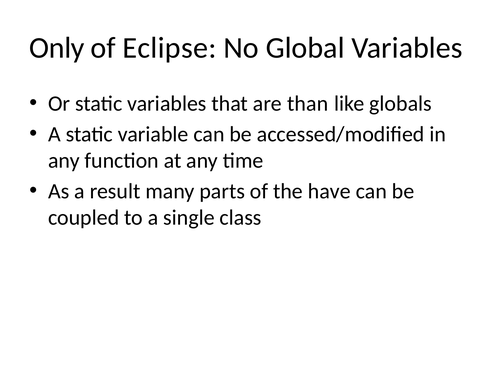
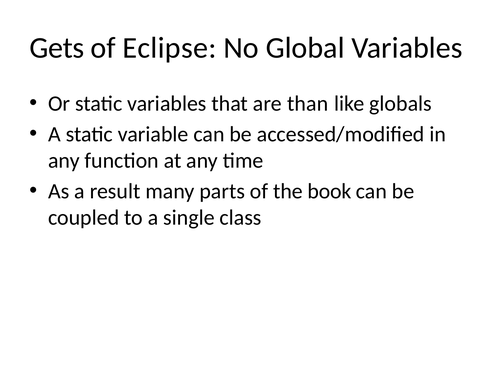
Only: Only -> Gets (57, 48)
have: have -> book (329, 191)
